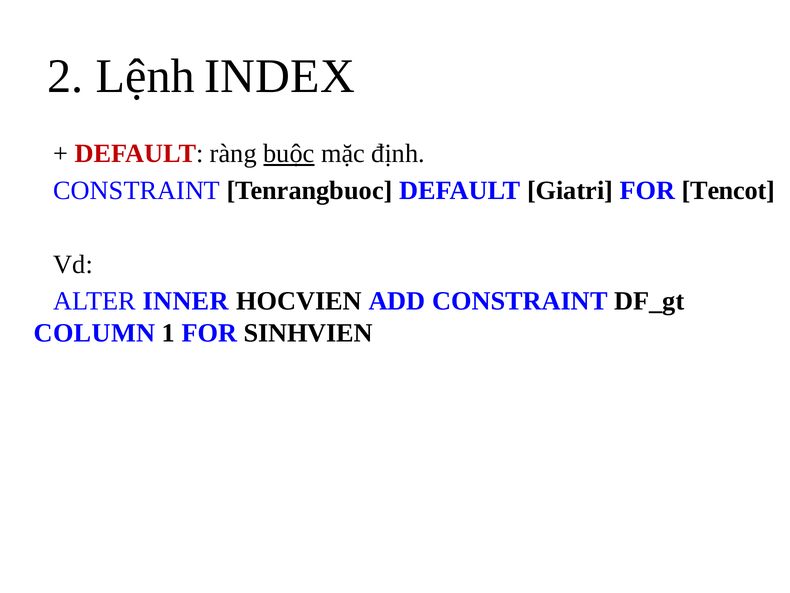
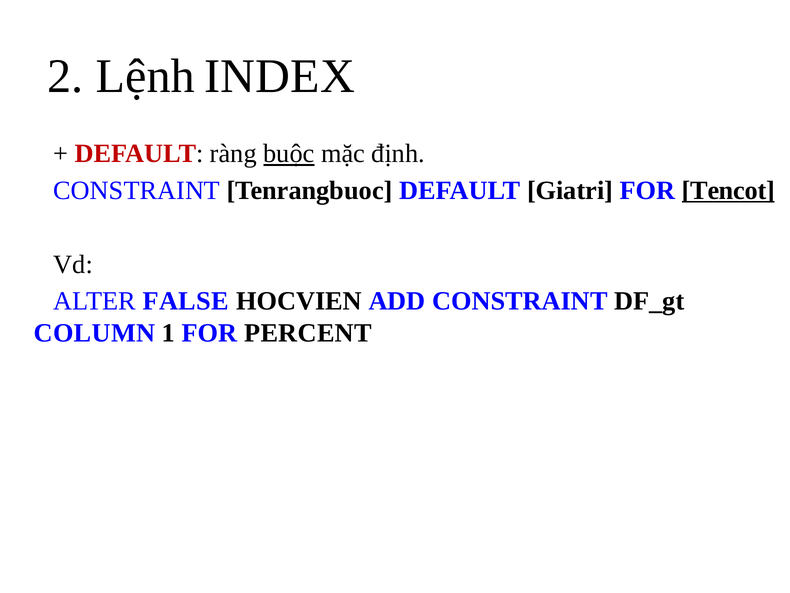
Tencot underline: none -> present (728, 190)
INNER: INNER -> FALSE (186, 301)
SINHVIEN: SINHVIEN -> PERCENT (308, 333)
